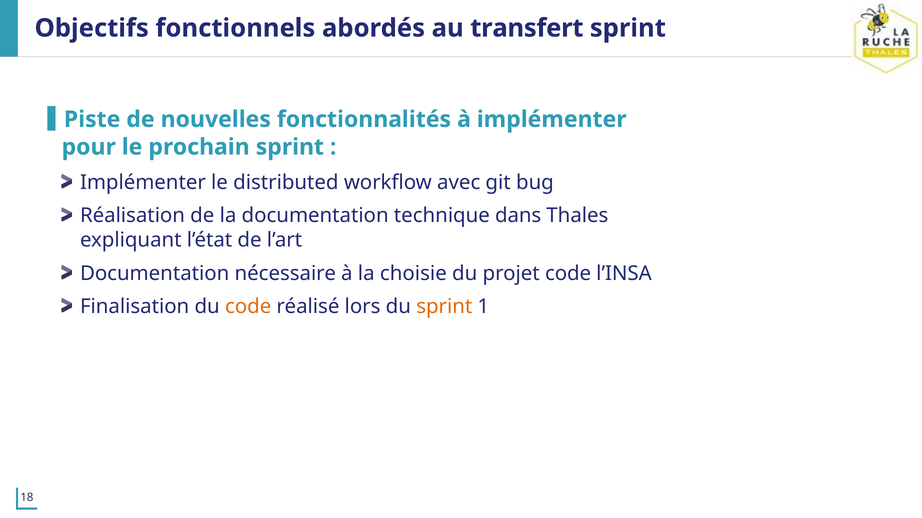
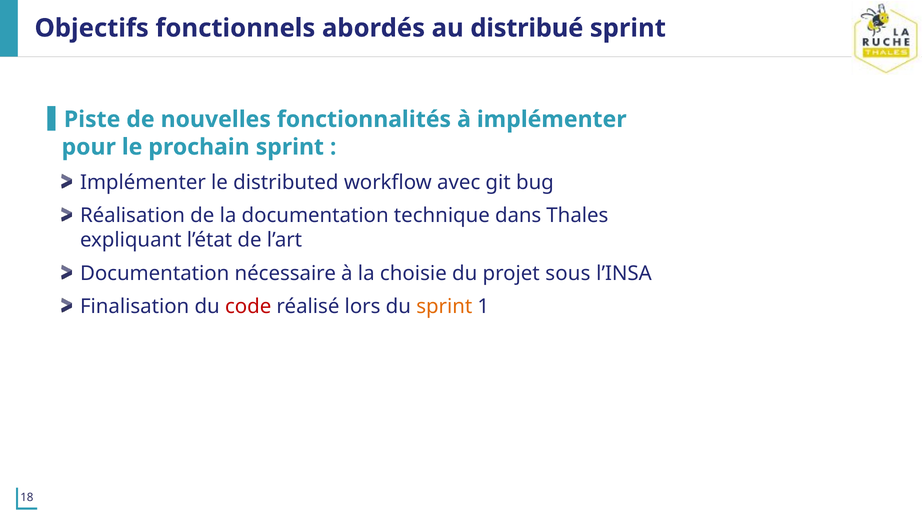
transfert: transfert -> distribué (527, 28)
projet code: code -> sous (568, 274)
code colour: orange -> red (248, 307)
